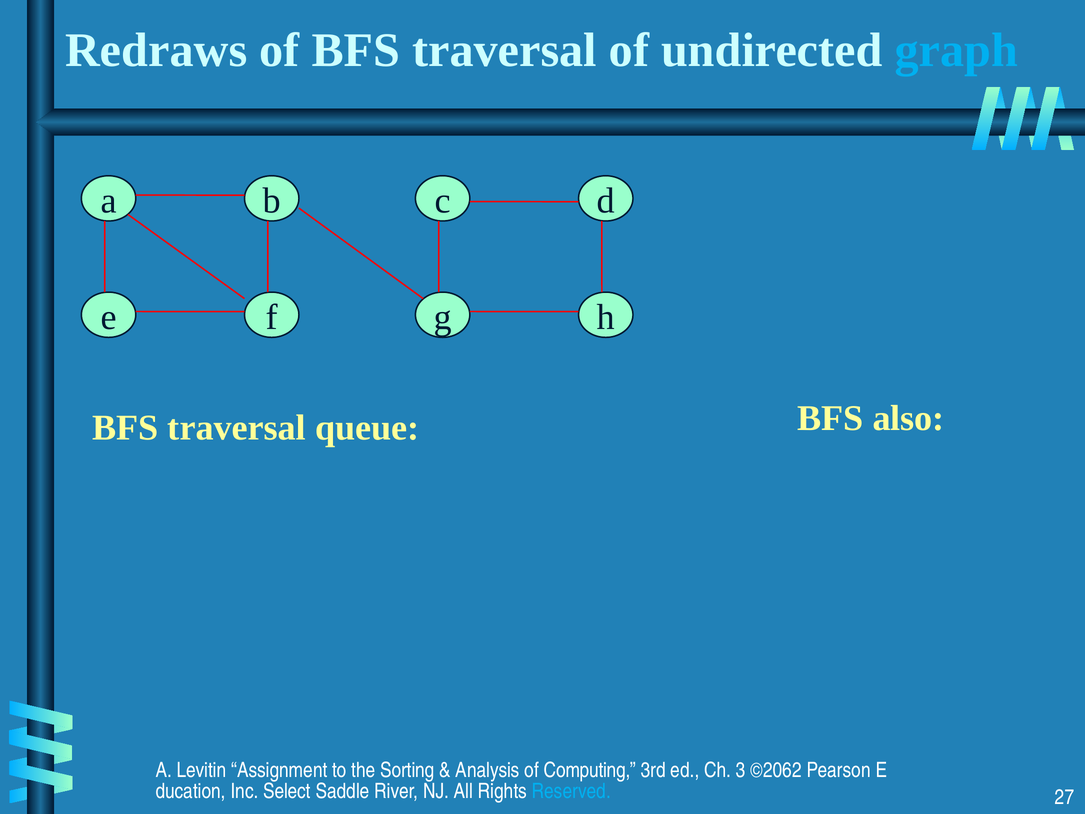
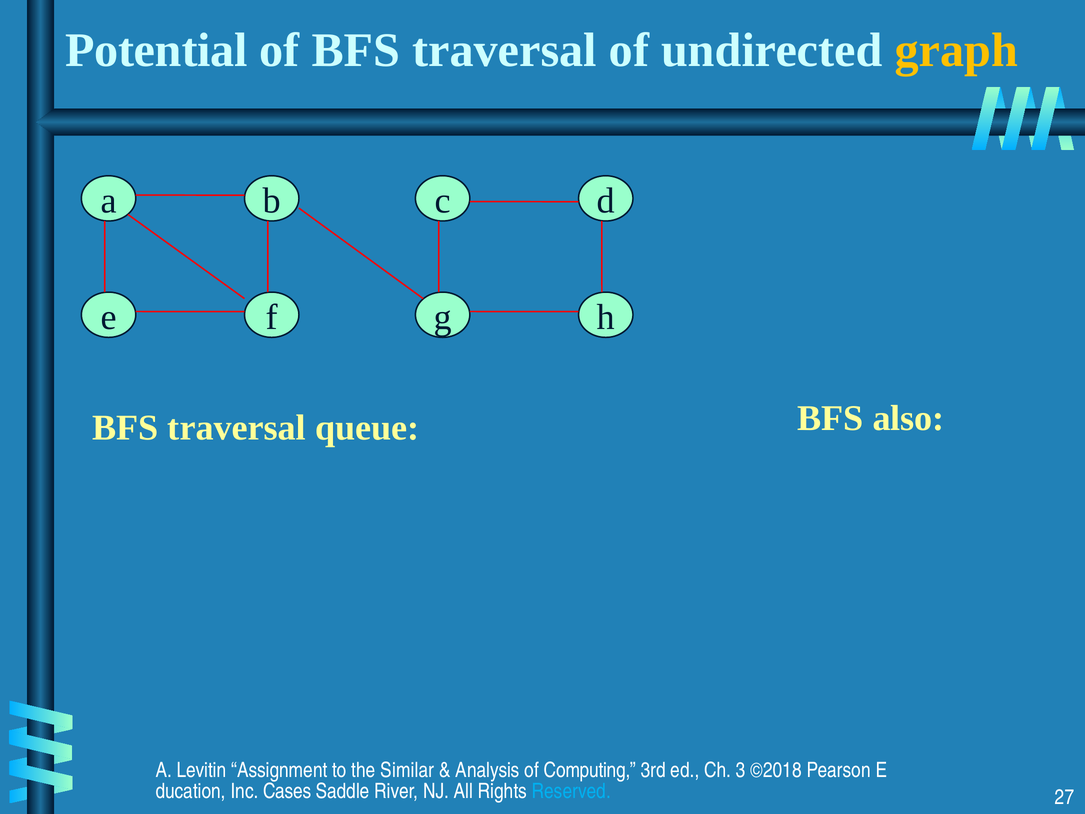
Redraws: Redraws -> Potential (156, 50)
graph colour: light blue -> yellow (956, 50)
Sorting: Sorting -> Similar (407, 770)
©2062: ©2062 -> ©2018 (776, 770)
Select: Select -> Cases (287, 791)
